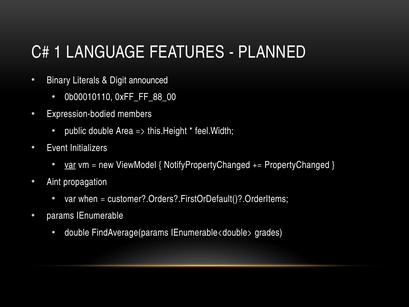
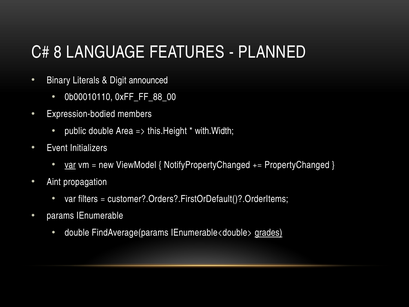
1: 1 -> 8 (58, 52)
feel.Width: feel.Width -> with.Width (214, 131)
when: when -> filters (88, 199)
grades underline: none -> present (268, 233)
